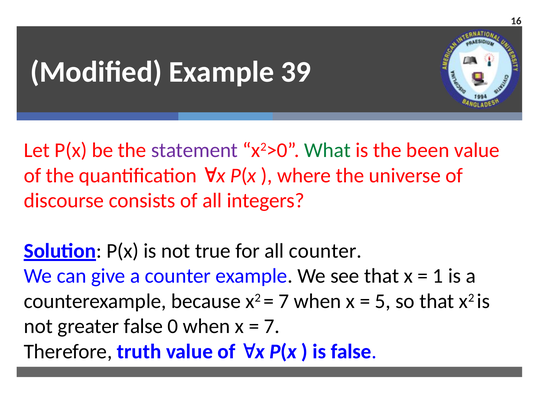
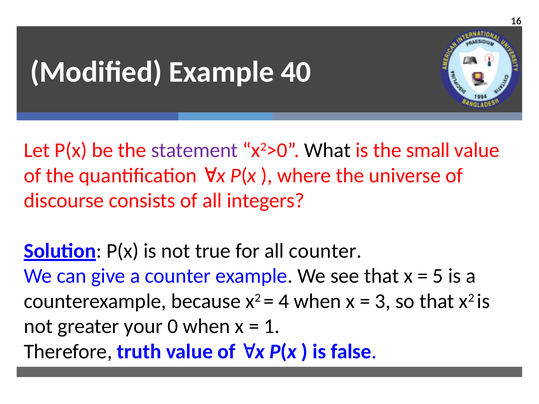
39: 39 -> 40 (296, 72)
What colour: green -> black (328, 150)
been: been -> small (428, 150)
1: 1 -> 5 (438, 276)
7: 7 -> 4 (284, 301)
5: 5 -> 3 (383, 301)
greater false: false -> your (143, 327)
7: 7 -> 1 (272, 327)
